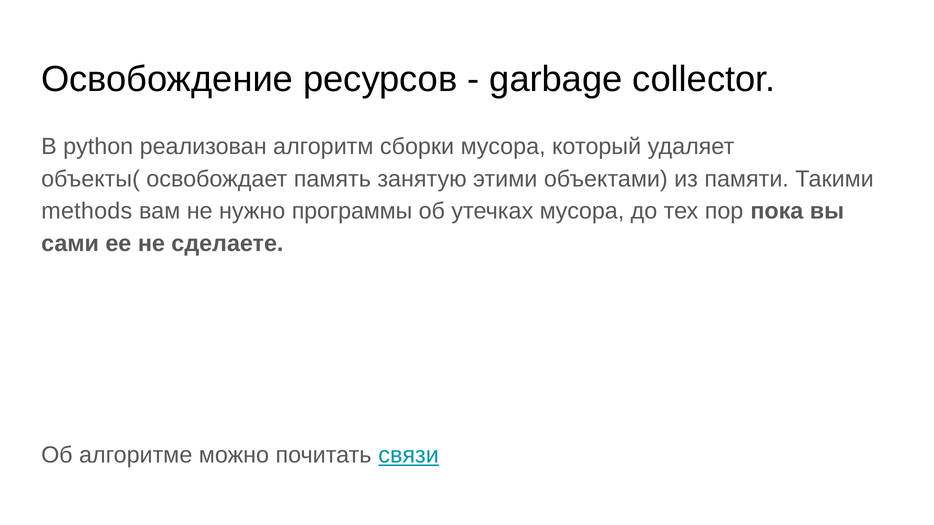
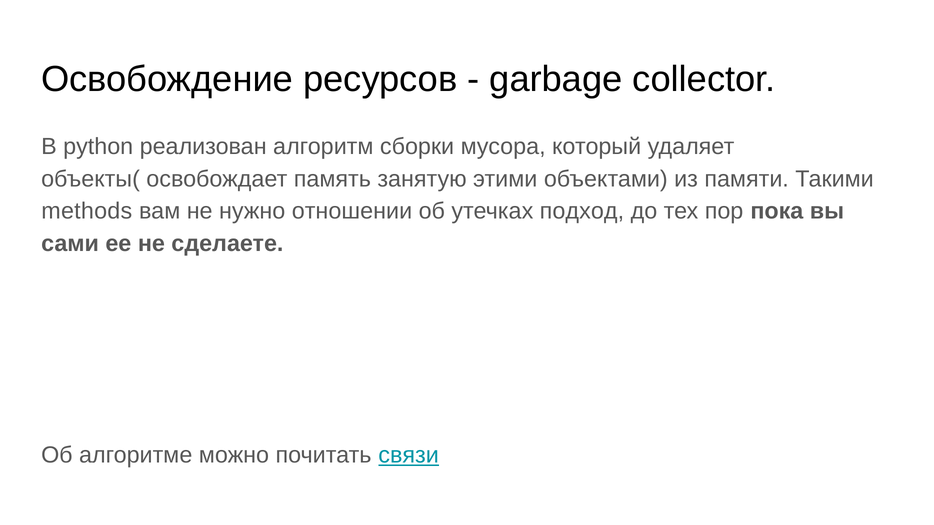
программы: программы -> отношении (352, 211)
утечках мусора: мусора -> подход (582, 211)
